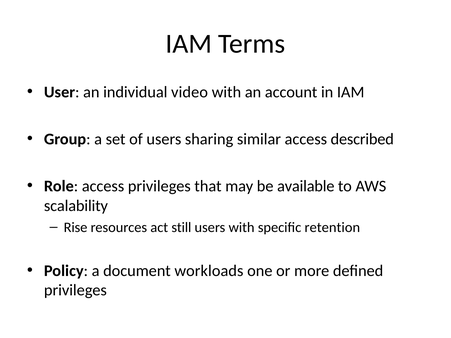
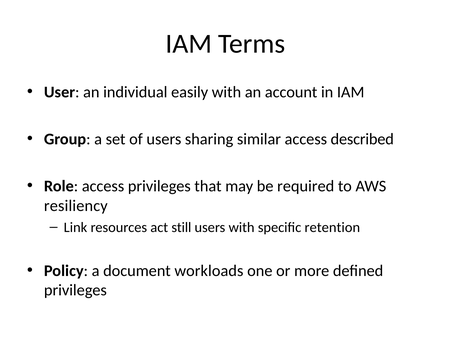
video: video -> easily (190, 92)
available: available -> required (306, 186)
scalability: scalability -> resiliency (76, 206)
Rise: Rise -> Link (75, 228)
